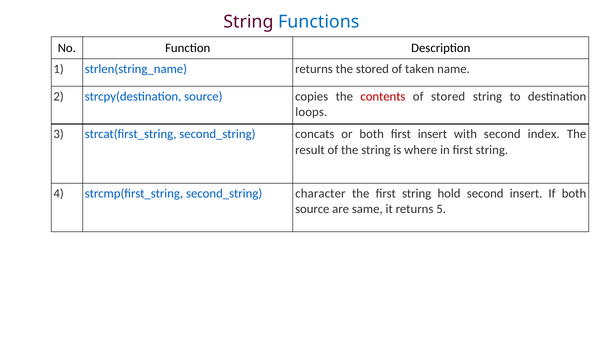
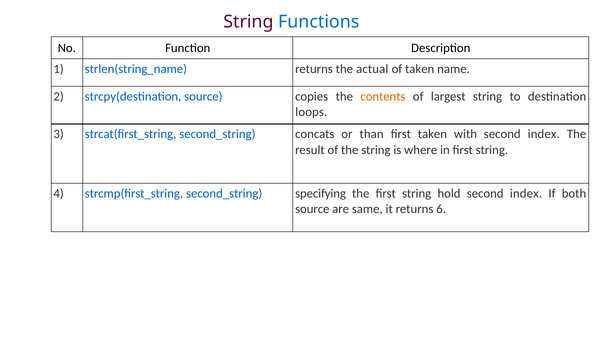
the stored: stored -> actual (372, 69)
contents colour: red -> orange (383, 96)
of stored: stored -> largest (448, 96)
or both: both -> than (372, 134)
first insert: insert -> taken (432, 134)
character: character -> specifying (321, 194)
insert: insert -> index (526, 194)
5: 5 -> 6 (441, 209)
